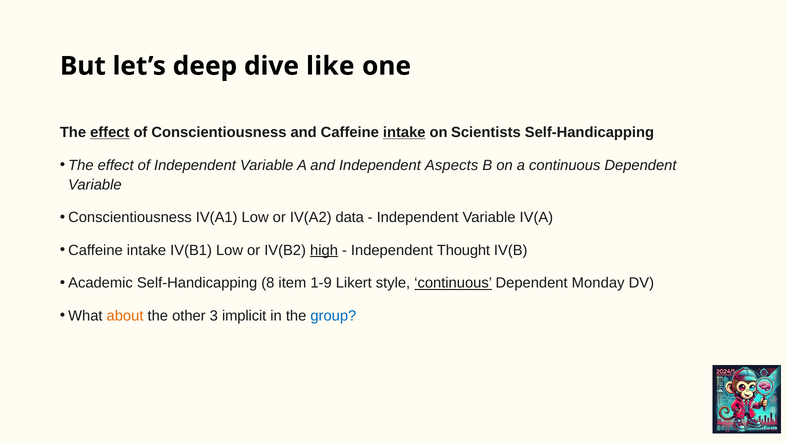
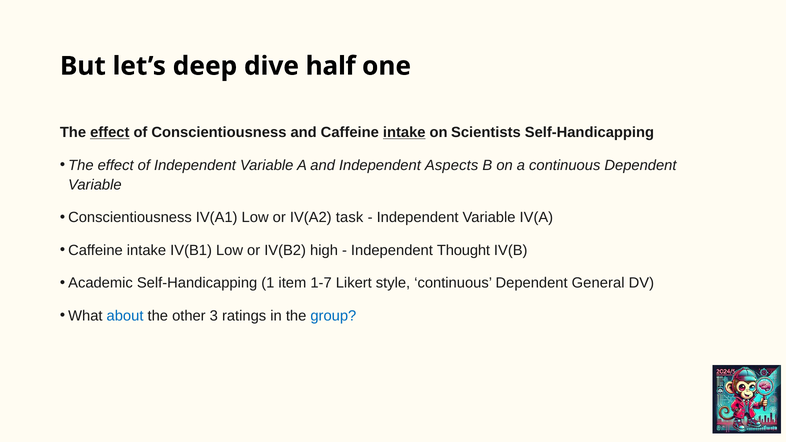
like: like -> half (331, 66)
data: data -> task (350, 218)
high underline: present -> none (324, 250)
8: 8 -> 1 (268, 283)
1-9: 1-9 -> 1-7 (321, 283)
continuous underline: present -> none (453, 283)
Monday: Monday -> General (598, 283)
about colour: orange -> blue (125, 316)
implicit: implicit -> ratings (244, 316)
